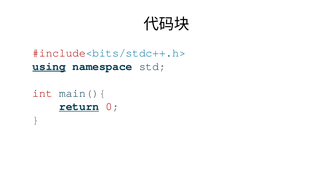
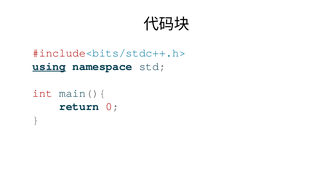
return underline: present -> none (79, 106)
